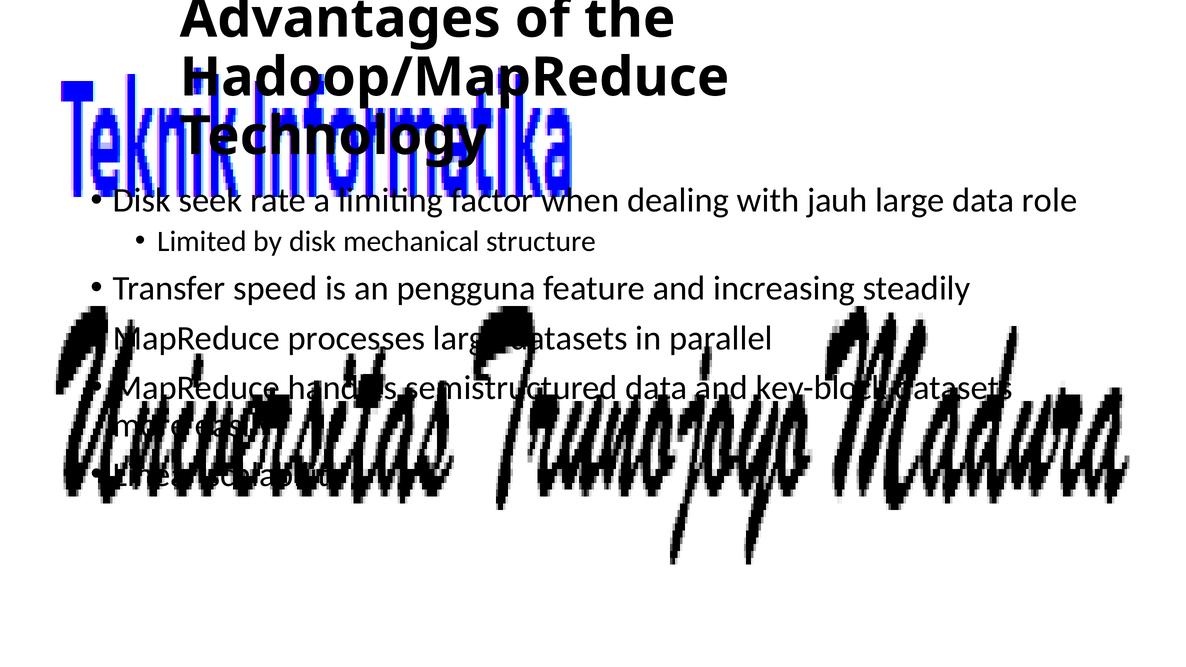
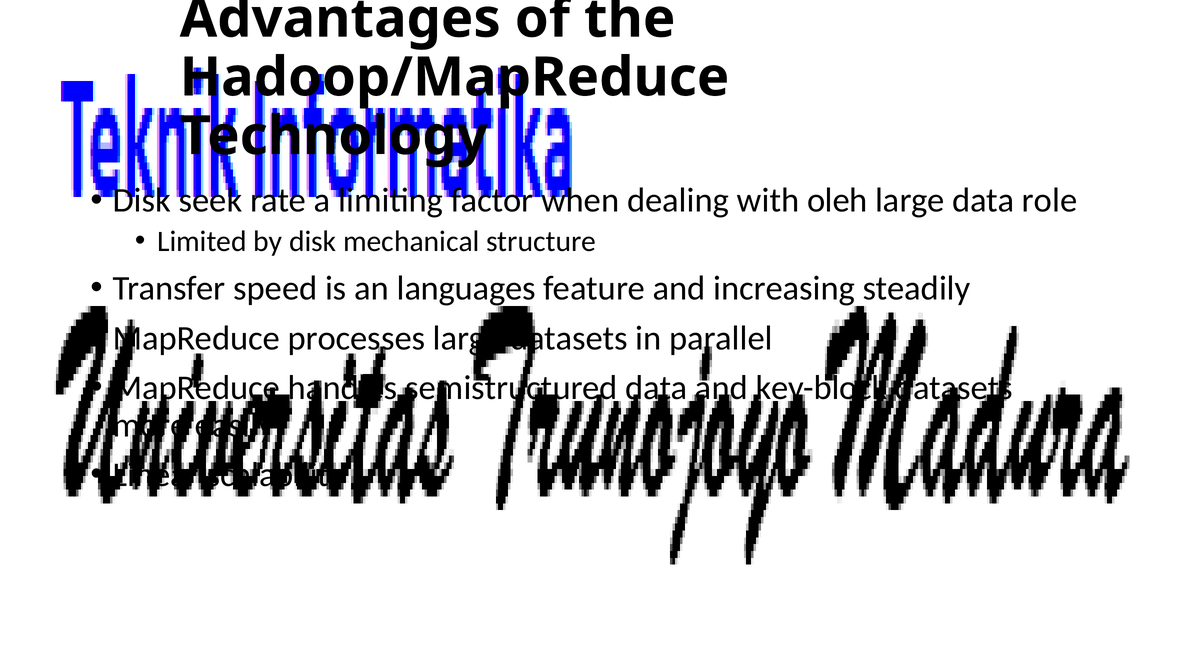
jauh: jauh -> oleh (837, 201)
pengguna: pengguna -> languages (466, 288)
